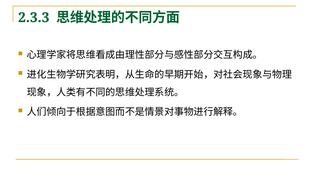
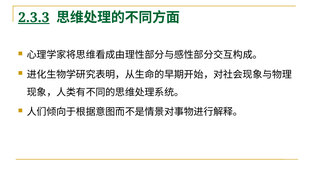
2.3.3 underline: none -> present (34, 18)
